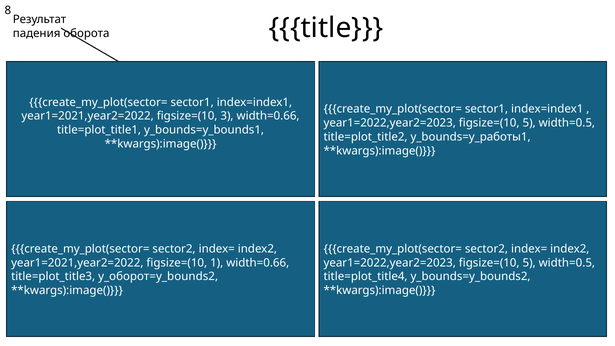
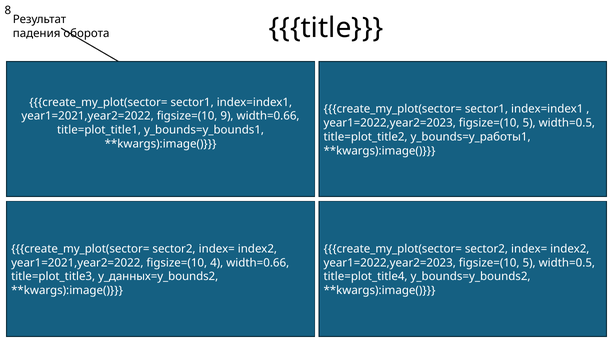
3: 3 -> 9 (227, 116)
1: 1 -> 4 (217, 263)
y_оборот=y_bounds2: y_оборот=y_bounds2 -> y_данных=y_bounds2 (158, 276)
